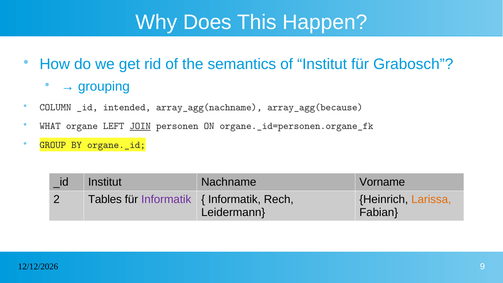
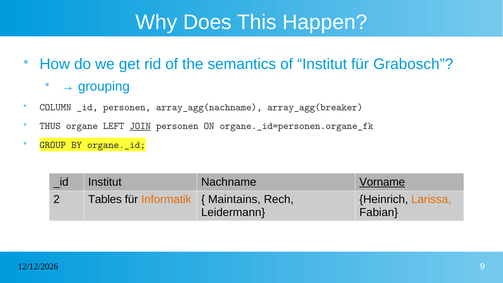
_id intended: intended -> personen (127, 107)
array_agg(because: array_agg(because -> array_agg(breaker (315, 107)
WHAT: WHAT -> THUS (50, 126)
Vorname underline: none -> present (382, 182)
Informatik colour: purple -> orange (166, 199)
Informatik: Informatik -> Maintains (234, 199)
